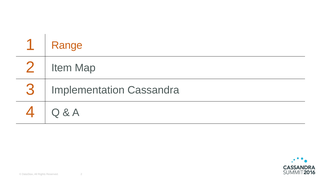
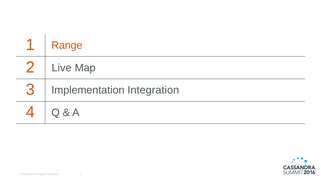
Item: Item -> Live (62, 68)
Cassandra: Cassandra -> Integration (153, 90)
